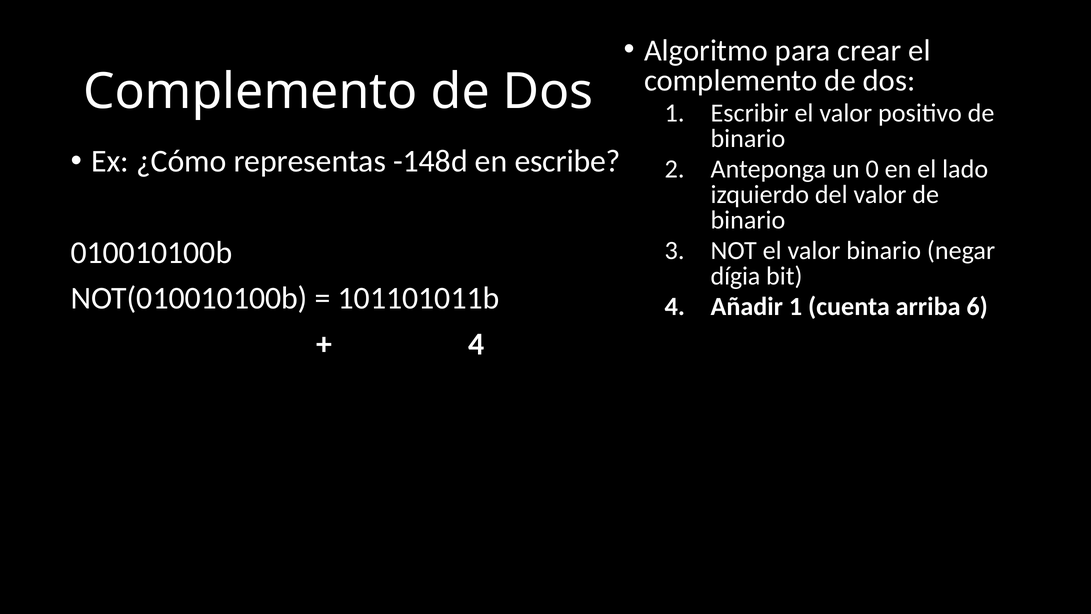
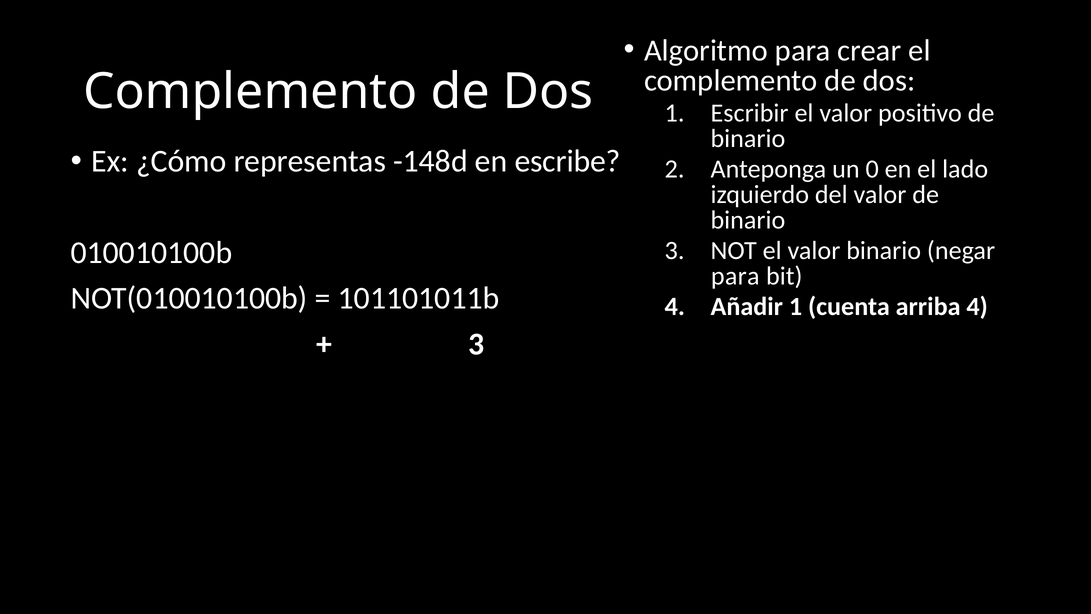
dígia: dígia -> para (735, 276)
arriba 6: 6 -> 4 (977, 306)
4: 4 -> 3 (476, 344)
